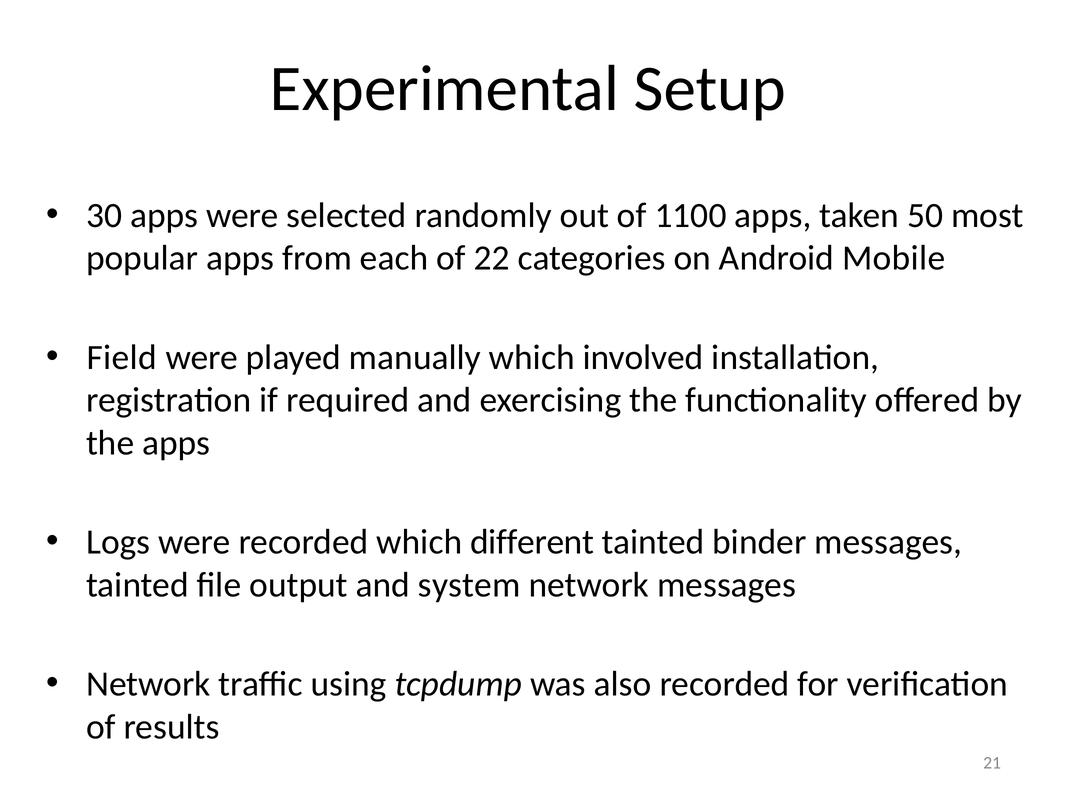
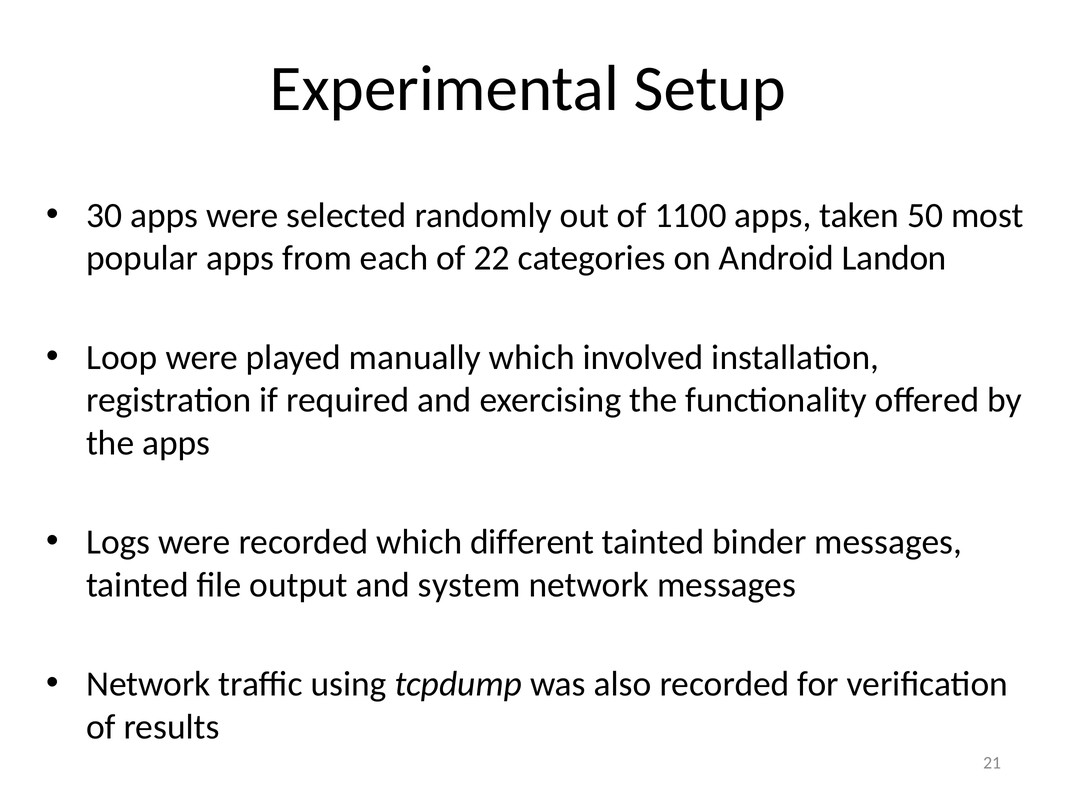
Mobile: Mobile -> Landon (894, 258)
Field: Field -> Loop (122, 357)
